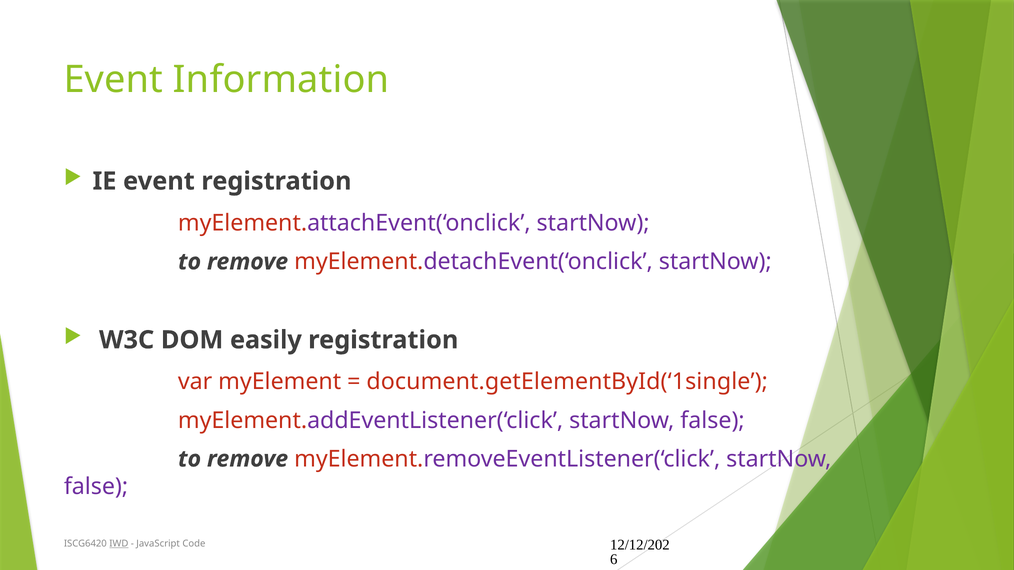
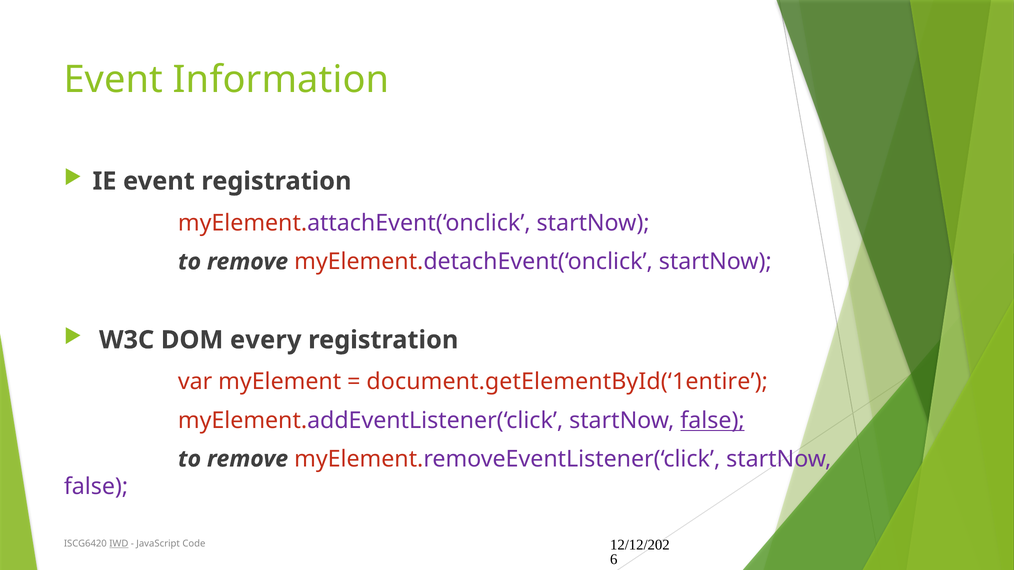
easily: easily -> every (266, 340)
document.getElementById(‘1single: document.getElementById(‘1single -> document.getElementById(‘1entire (567, 382)
false underline: none -> present (713, 421)
